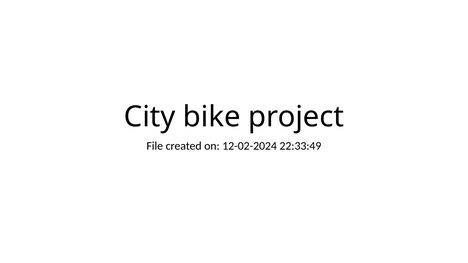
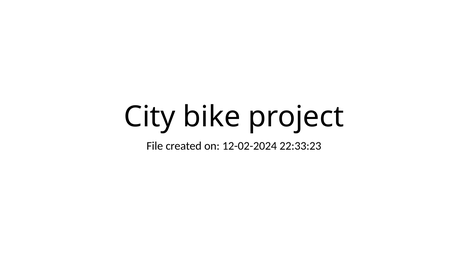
22:33:49: 22:33:49 -> 22:33:23 (300, 146)
